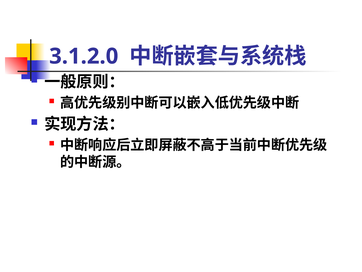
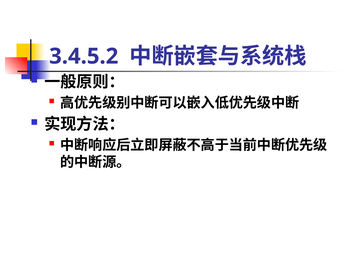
3.1.2.0: 3.1.2.0 -> 3.4.5.2 (84, 56)
